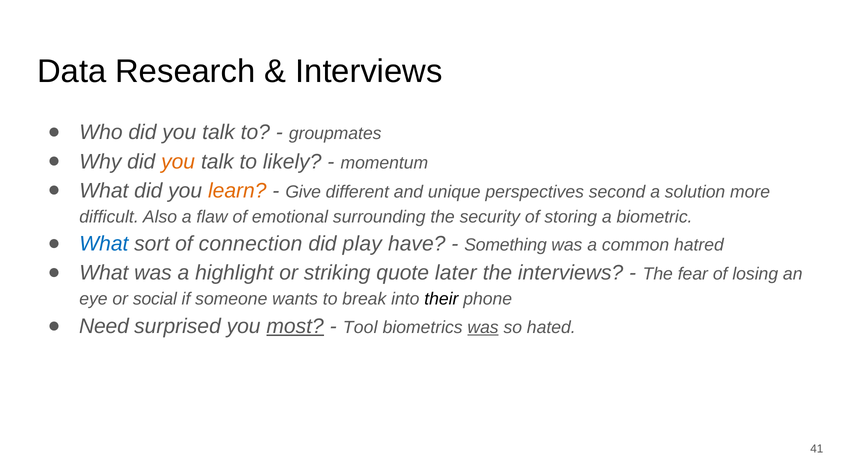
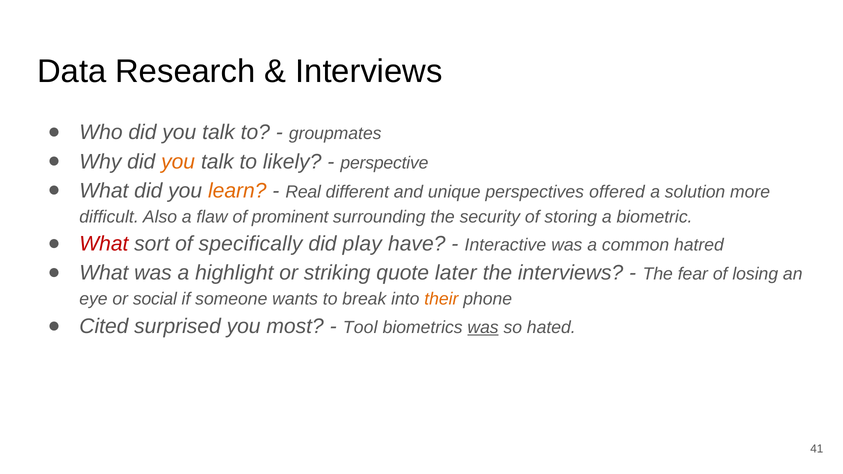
momentum: momentum -> perspective (384, 163)
Give: Give -> Real (303, 192)
second: second -> offered (617, 192)
emotional: emotional -> prominent (290, 217)
What colour: blue -> red (104, 244)
connection: connection -> specifically (251, 244)
Something: Something -> Interactive (505, 245)
their colour: black -> orange (441, 299)
Need: Need -> Cited (104, 326)
most underline: present -> none (295, 326)
